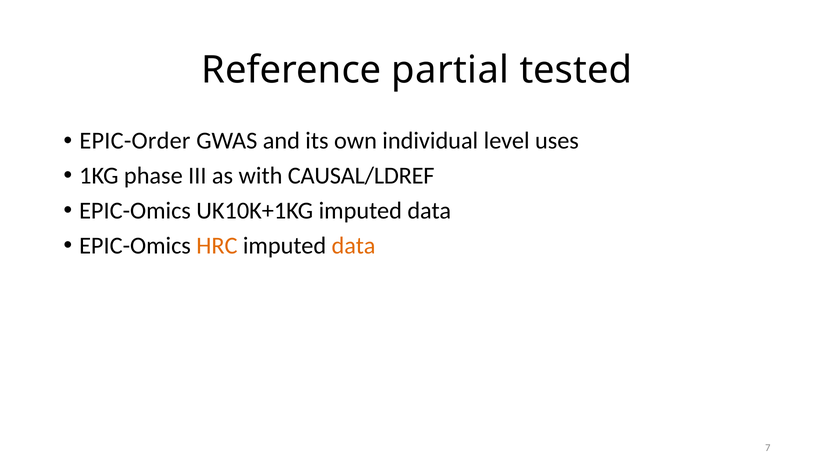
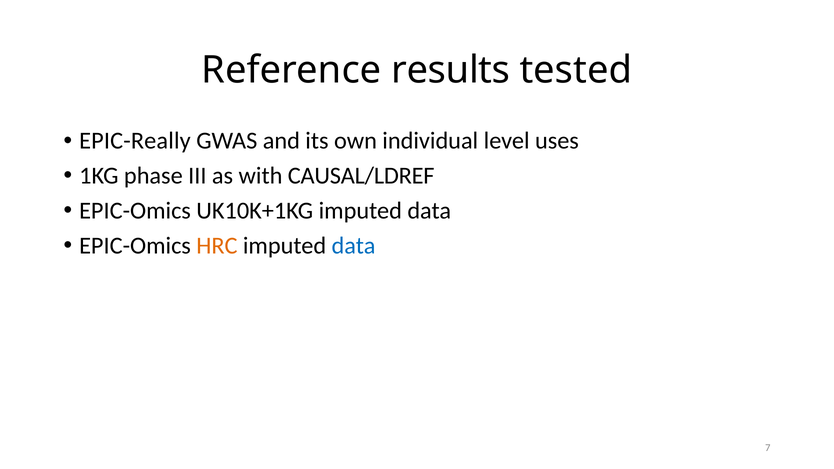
partial: partial -> results (451, 70)
EPIC-Order: EPIC-Order -> EPIC-Really (135, 141)
data colour: orange -> blue (354, 246)
